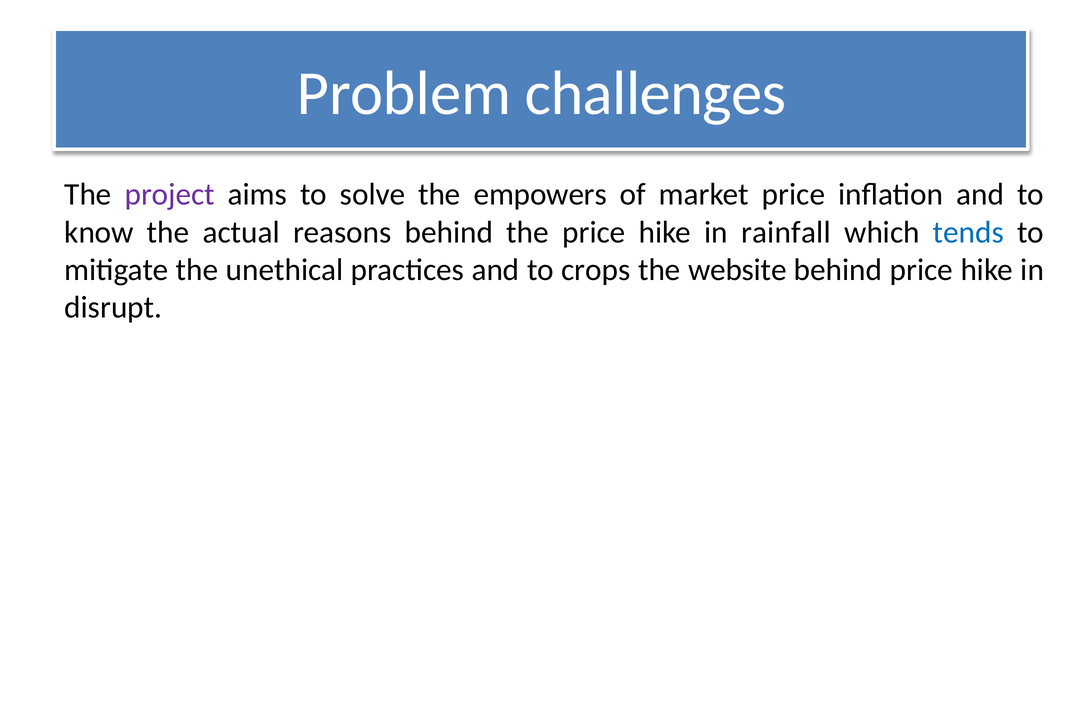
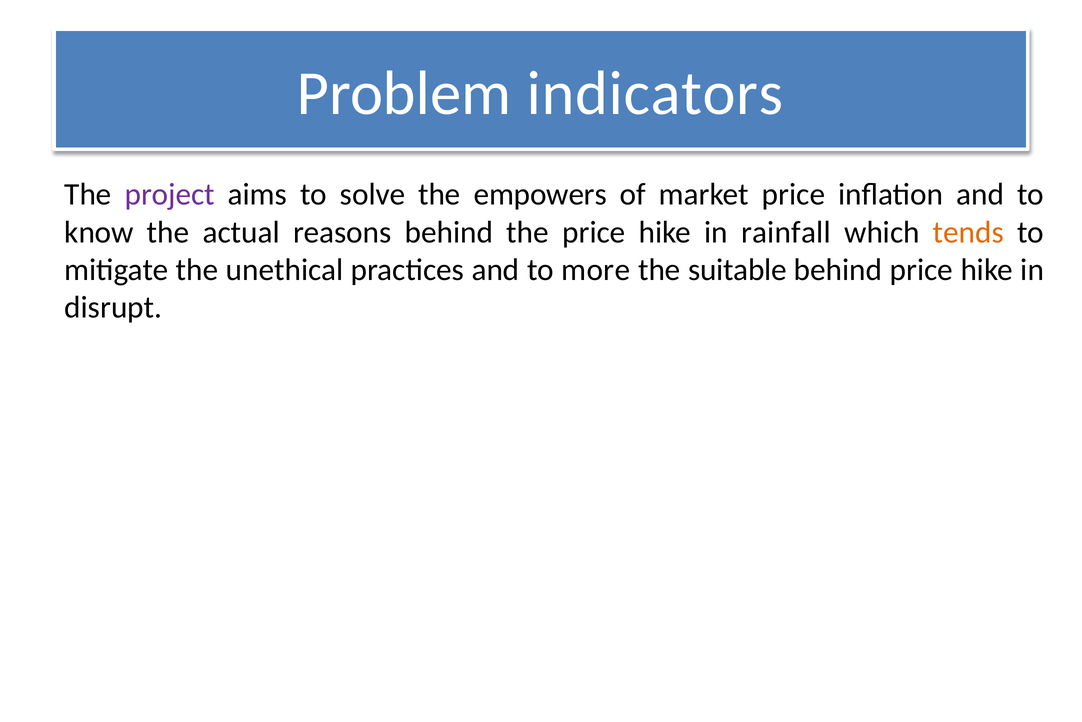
challenges: challenges -> indicators (655, 93)
tends colour: blue -> orange (968, 232)
crops: crops -> more (596, 270)
website: website -> suitable (737, 270)
